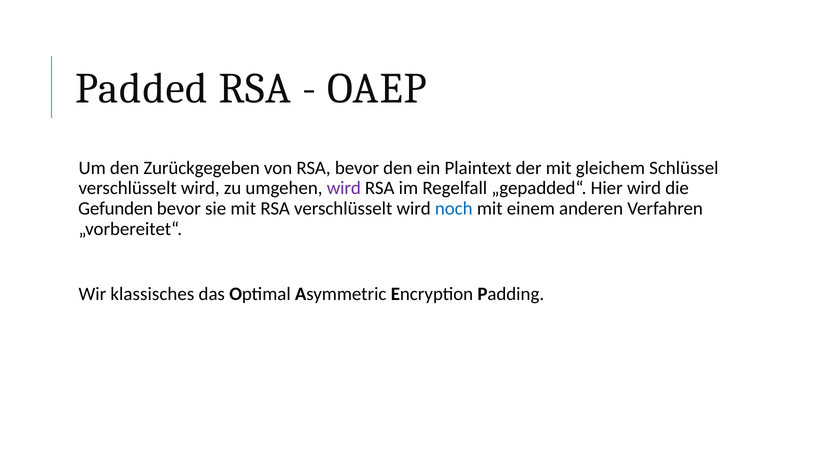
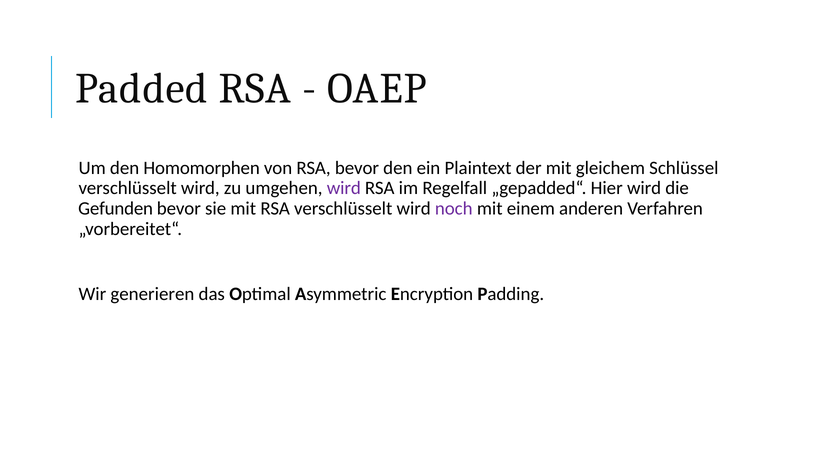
Zurückgegeben: Zurückgegeben -> Homomorphen (202, 168)
noch colour: blue -> purple (454, 209)
klassisches: klassisches -> generieren (152, 294)
